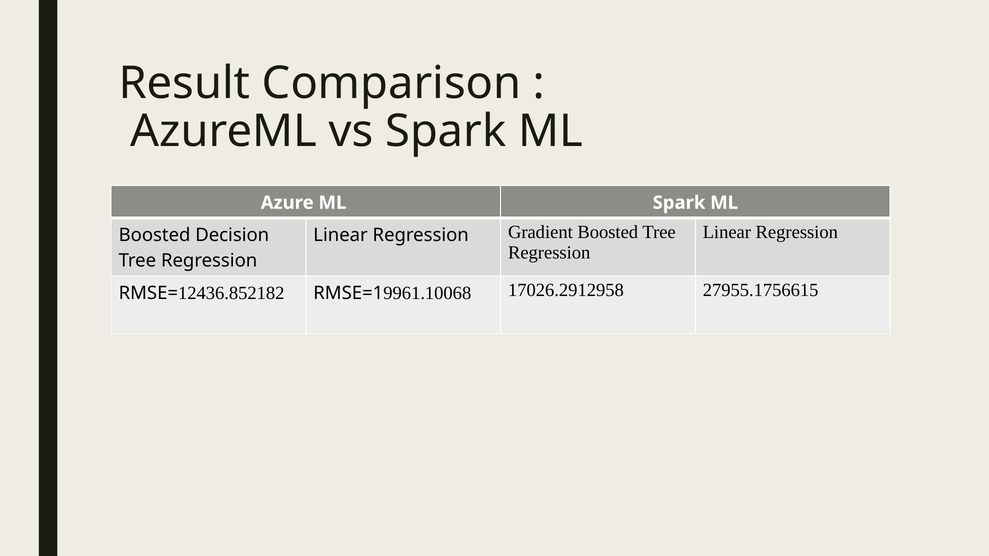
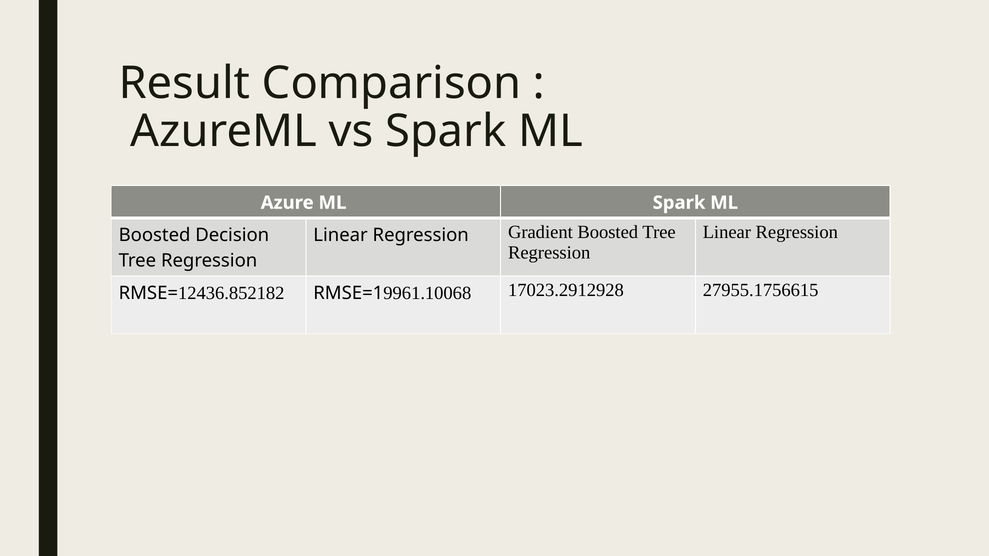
17026.2912958: 17026.2912958 -> 17023.2912928 (566, 290)
